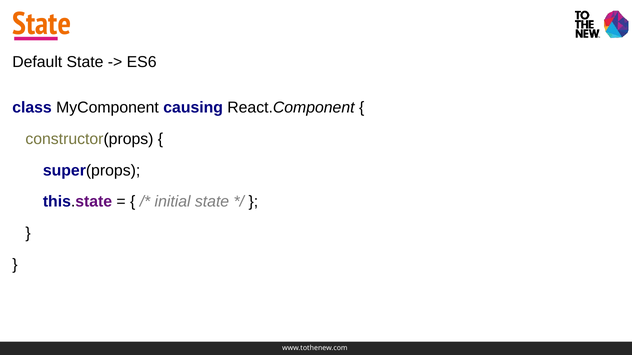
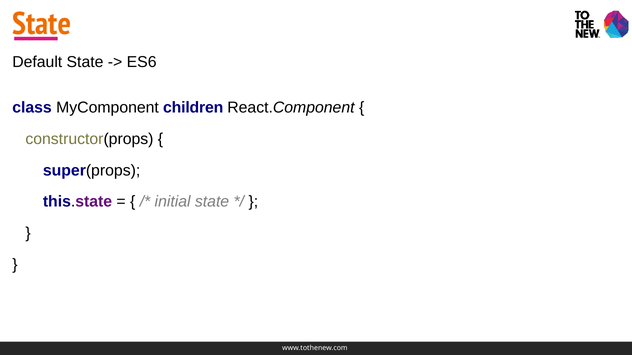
causing: causing -> children (193, 108)
